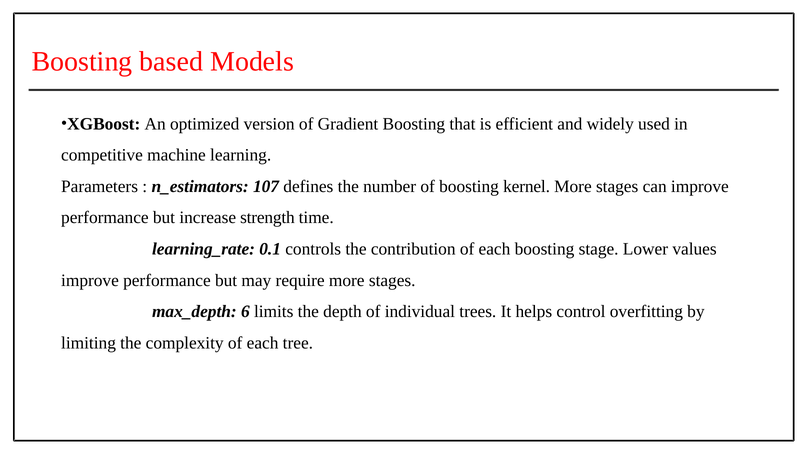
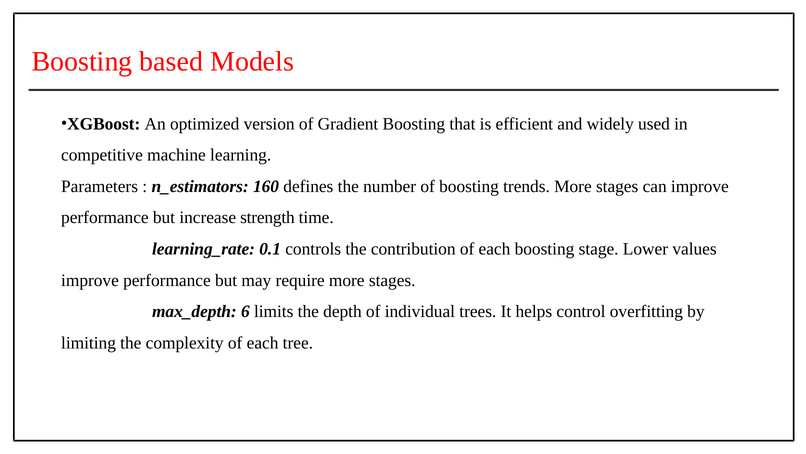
107: 107 -> 160 (266, 186)
kernel: kernel -> trends (527, 186)
